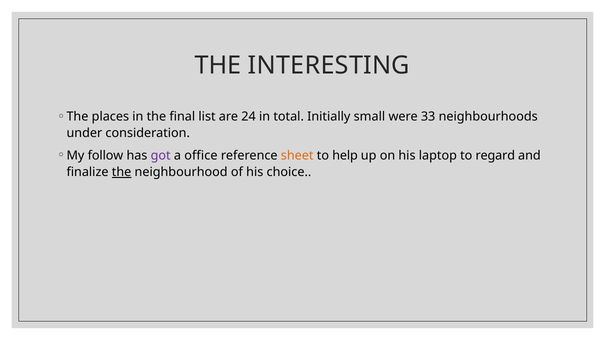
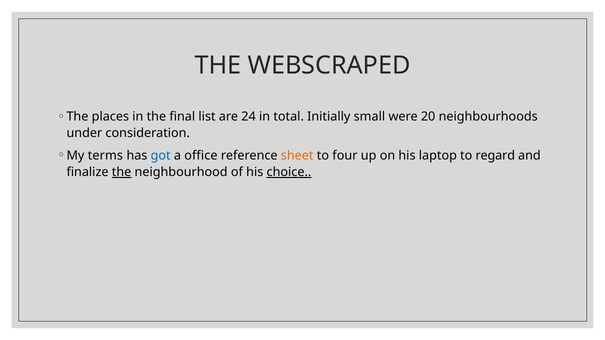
INTERESTING: INTERESTING -> WEBSCRAPED (329, 66)
33: 33 -> 20 (428, 117)
follow: follow -> terms (105, 156)
got colour: purple -> blue (161, 156)
help: help -> four (345, 156)
choice underline: none -> present (289, 172)
